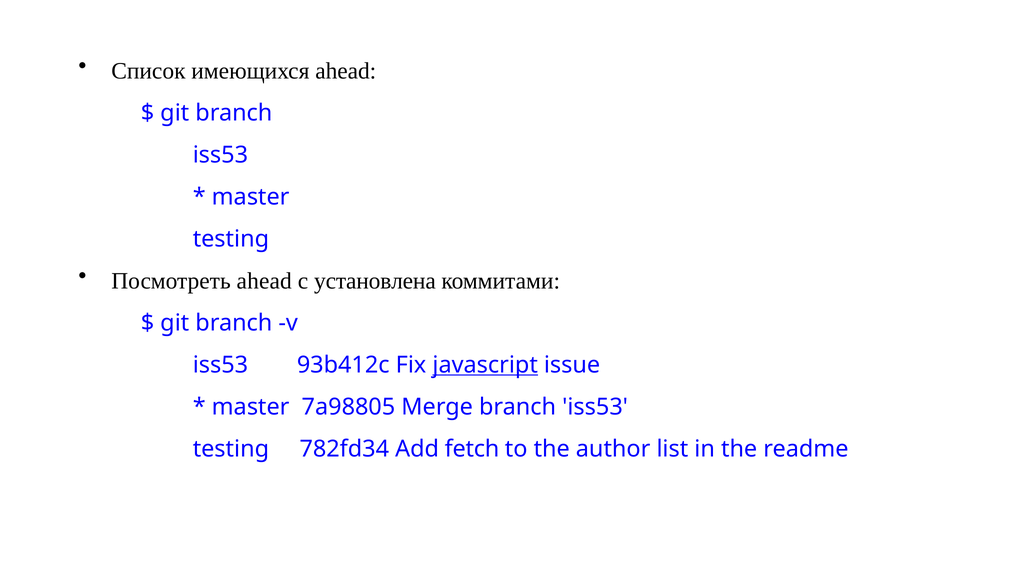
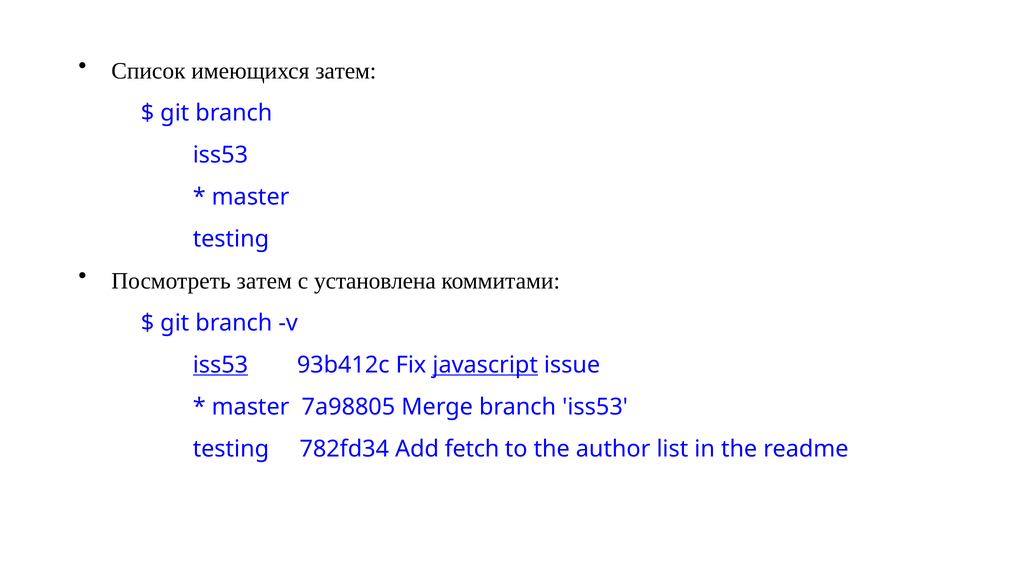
имеющихся ahead: ahead -> затем (346, 71)
Посмотреть ahead: ahead -> затем (264, 281)
iss53 underline: none -> present (220, 365)
